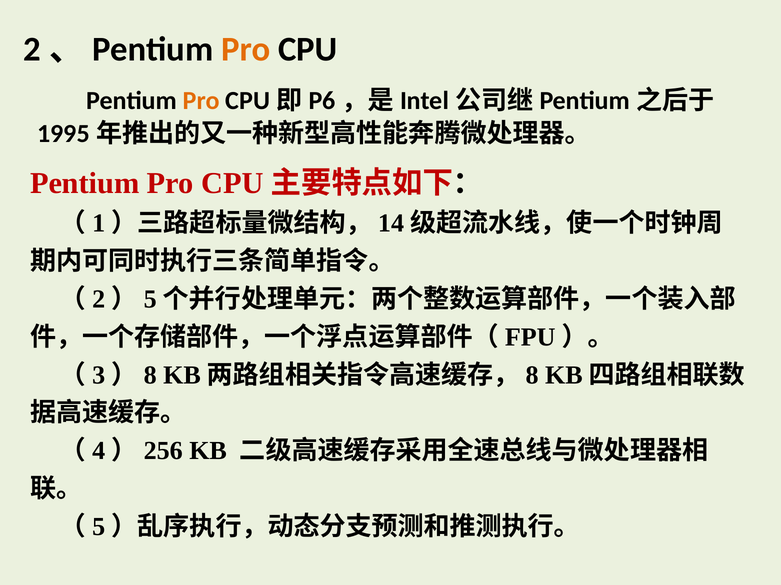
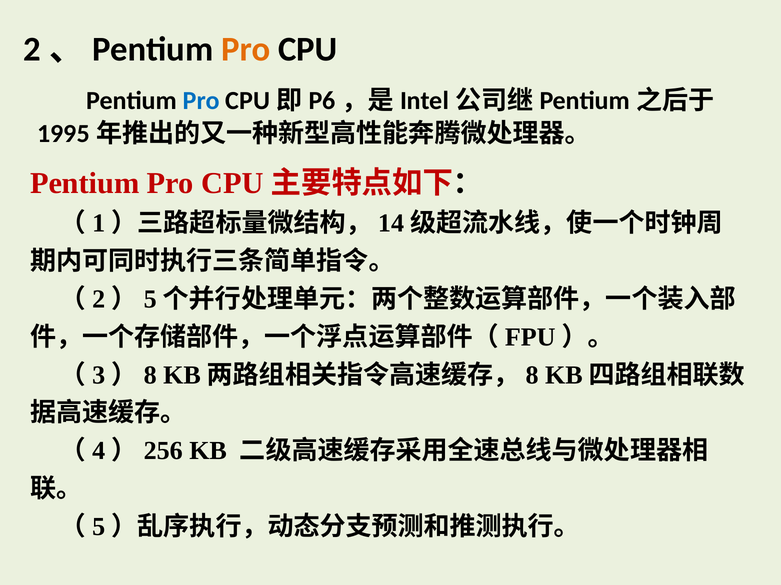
Pro colour: orange -> blue (201, 101)
